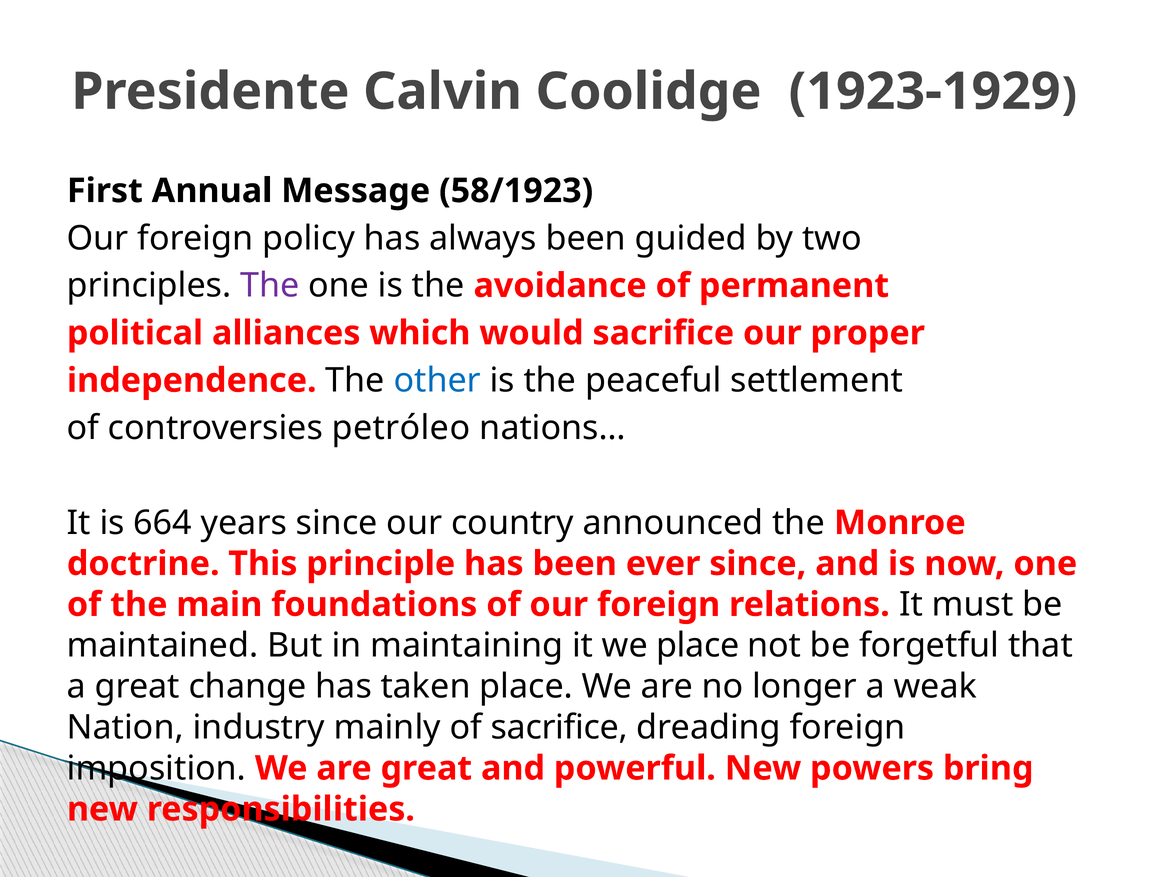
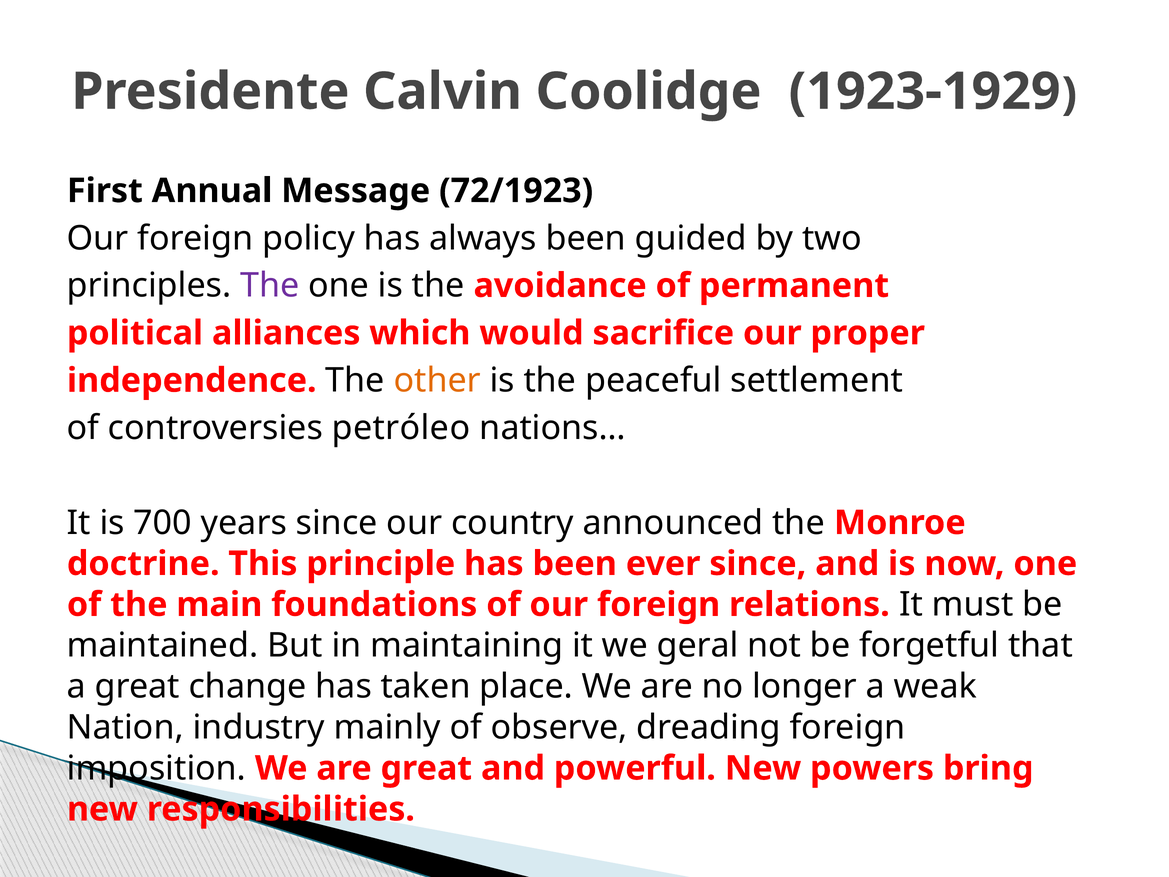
58/1923: 58/1923 -> 72/1923 (516, 191)
other colour: blue -> orange (437, 380)
664: 664 -> 700 (163, 523)
we place: place -> geral (698, 645)
of sacrifice: sacrifice -> observe (559, 727)
